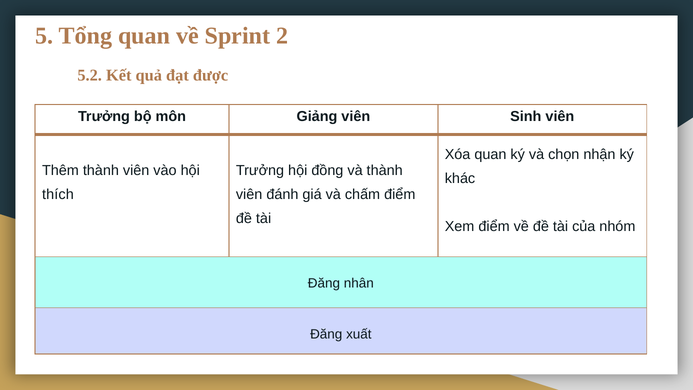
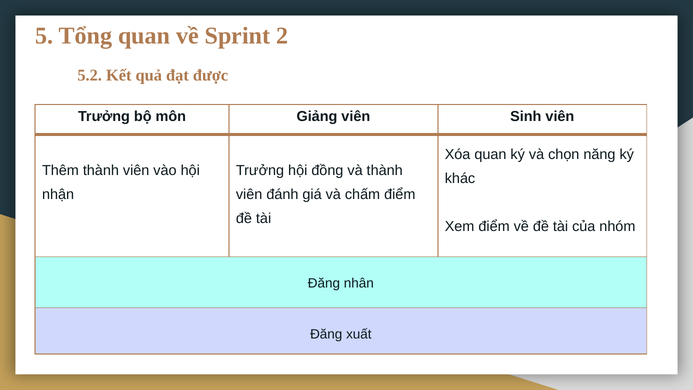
nhận: nhận -> năng (599, 154)
thích: thích -> nhận (58, 194)
